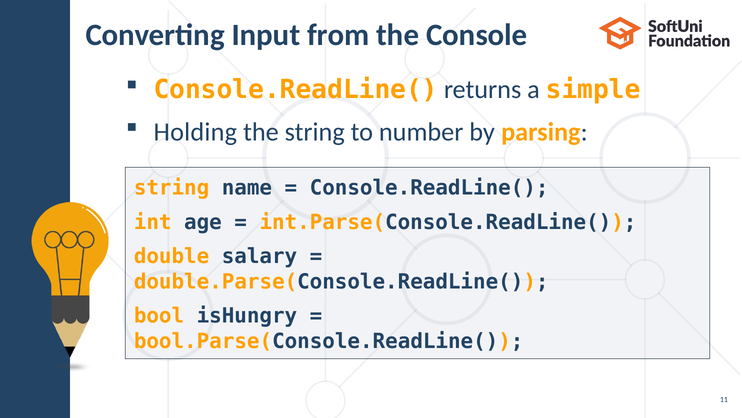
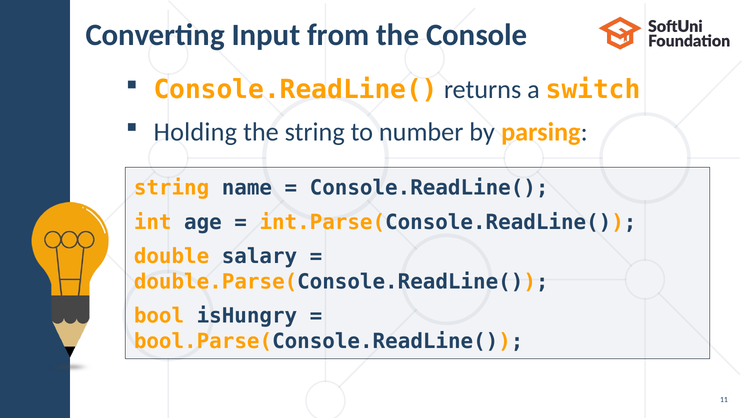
simple: simple -> switch (593, 90)
